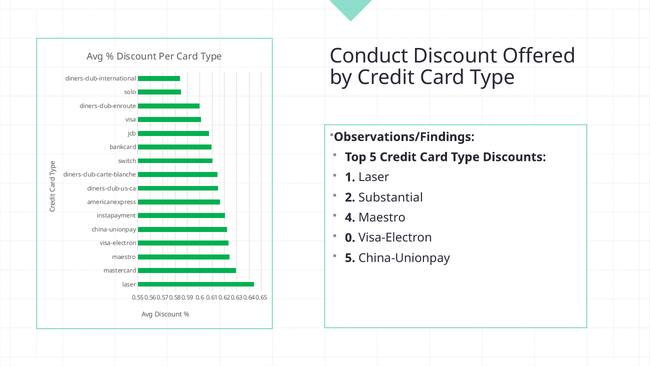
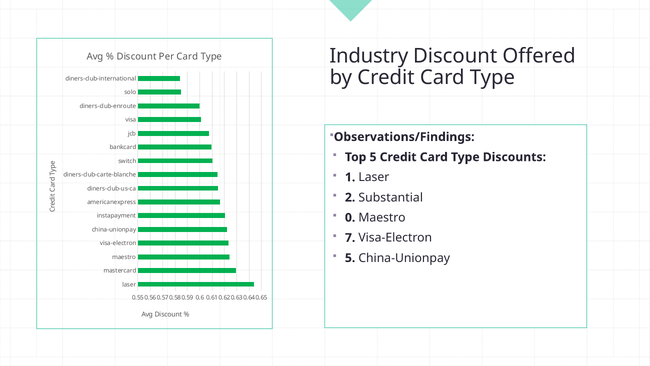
Conduct: Conduct -> Industry (369, 56)
4: 4 -> 0 (350, 217)
0: 0 -> 7 (350, 238)
